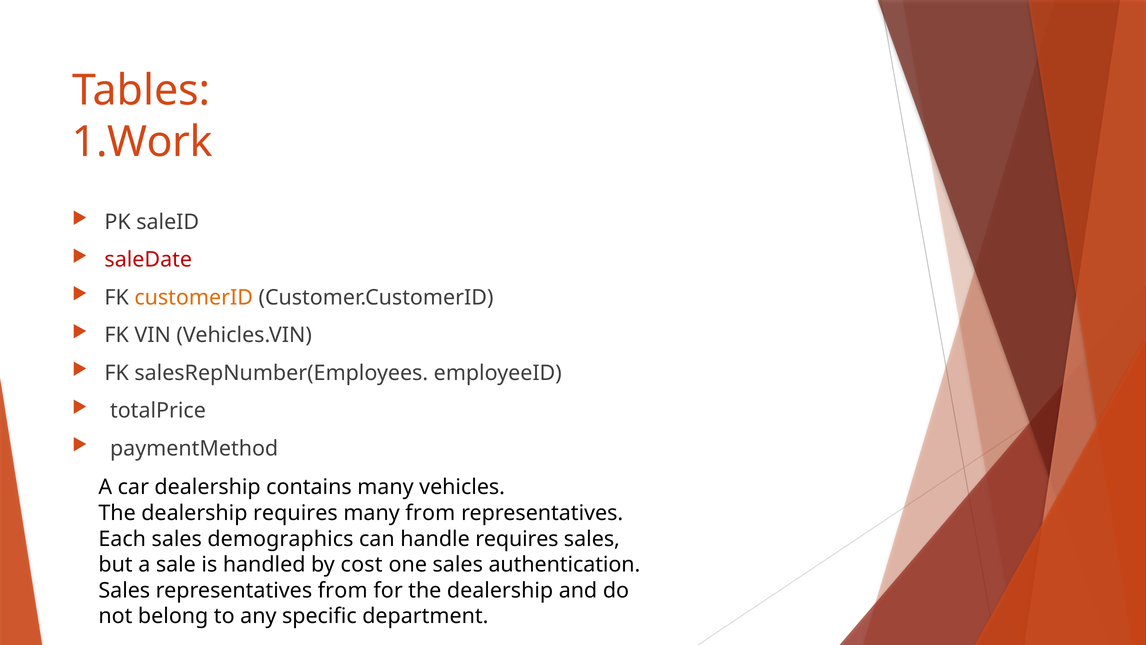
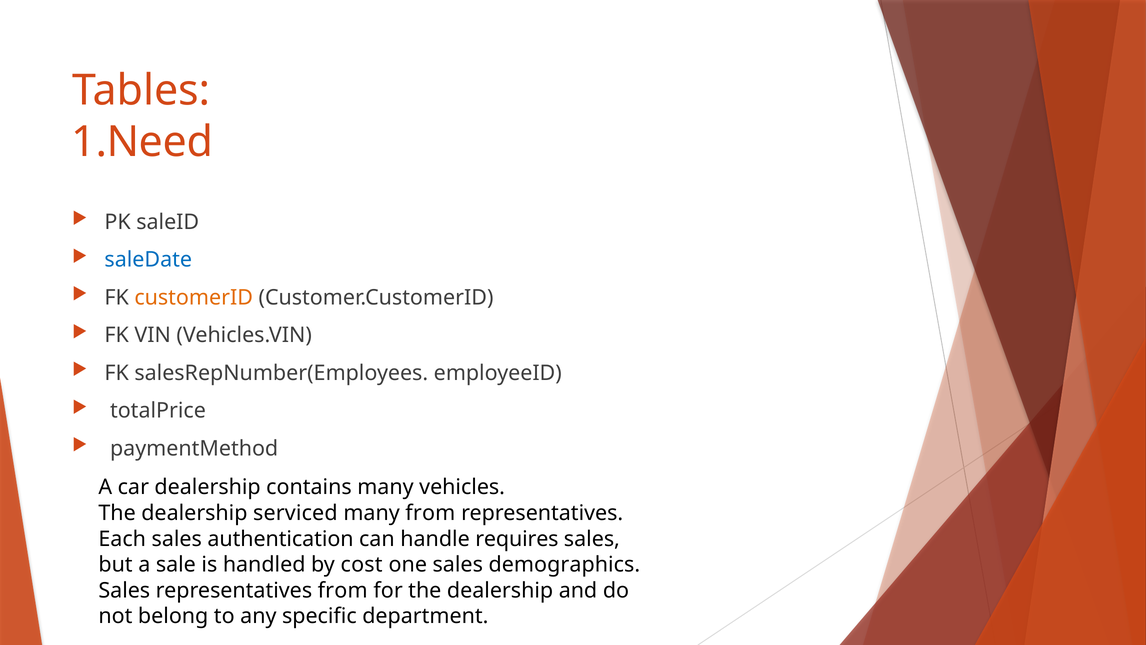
1.Work: 1.Work -> 1.Need (142, 142)
saleDate colour: red -> blue (148, 260)
dealership requires: requires -> serviced (295, 513)
demographics: demographics -> authentication (281, 539)
authentication: authentication -> demographics (564, 564)
